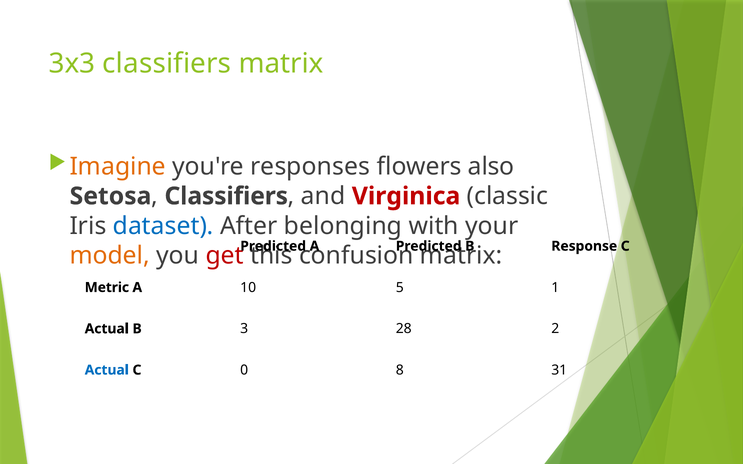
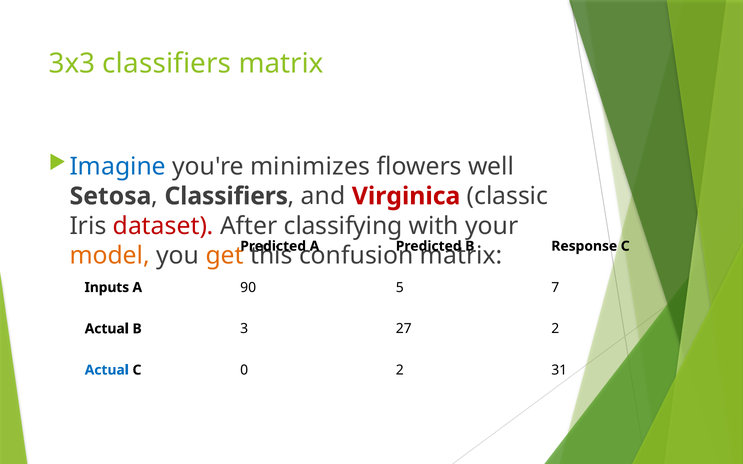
Imagine colour: orange -> blue (118, 167)
responses: responses -> minimizes (310, 167)
also: also -> well (491, 167)
dataset colour: blue -> red (163, 226)
belonging: belonging -> classifying (343, 226)
get colour: red -> orange (225, 256)
Metric: Metric -> Inputs (107, 288)
10: 10 -> 90 (248, 288)
1: 1 -> 7 (555, 288)
28: 28 -> 27 (404, 329)
0 8: 8 -> 2 (400, 370)
